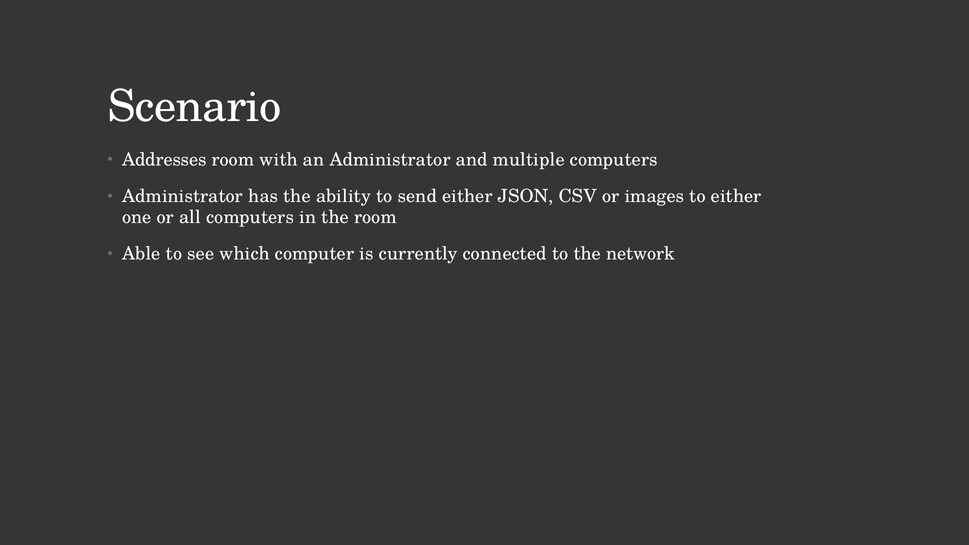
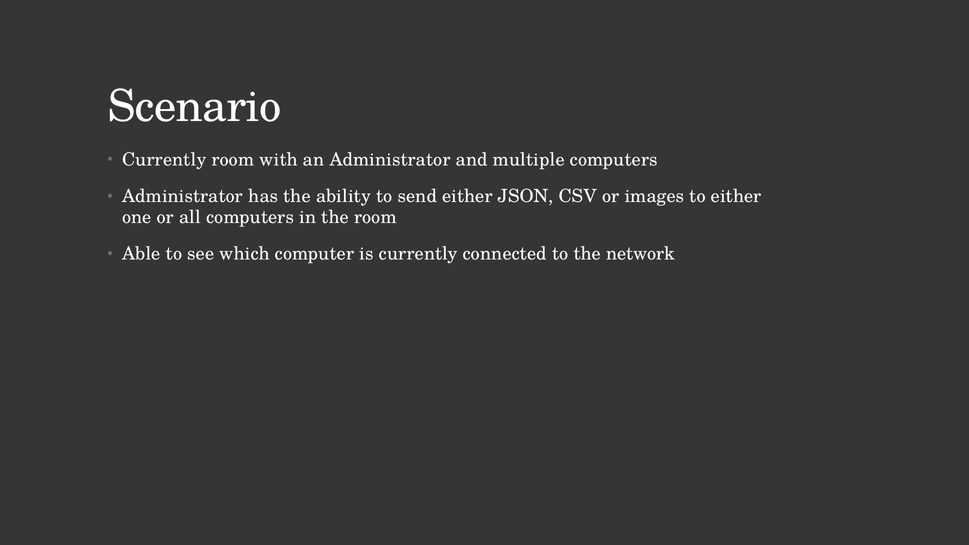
Addresses: Addresses -> Currently (164, 160)
